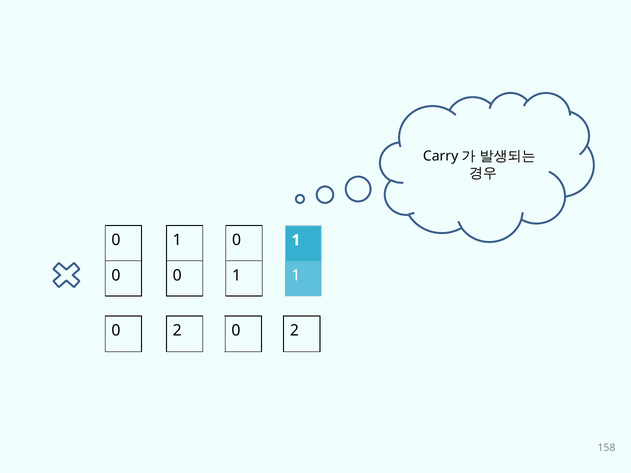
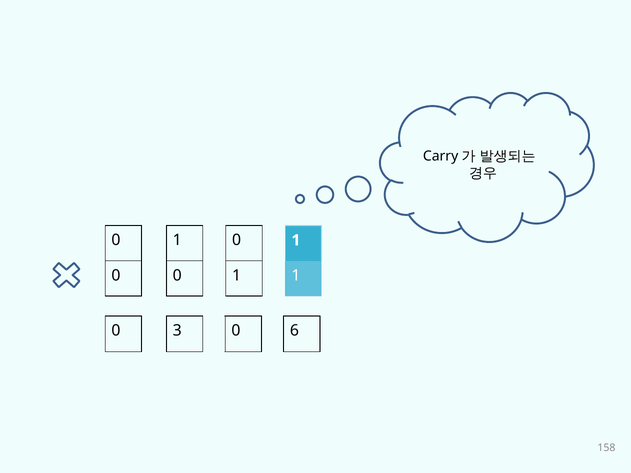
2: 2 -> 3 (177, 331)
2: 2 -> 6 (294, 331)
